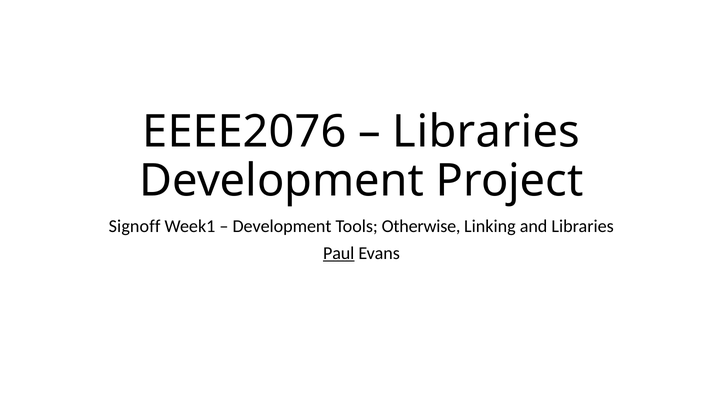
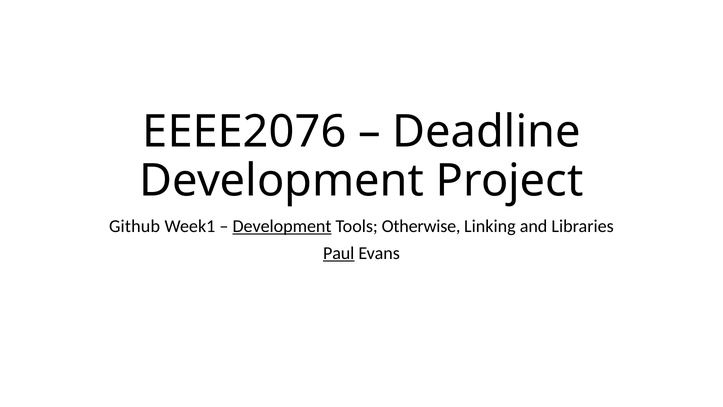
Libraries: Libraries -> Deadline (486, 132)
Signoff: Signoff -> Github (135, 226)
Development underline: none -> present (282, 226)
